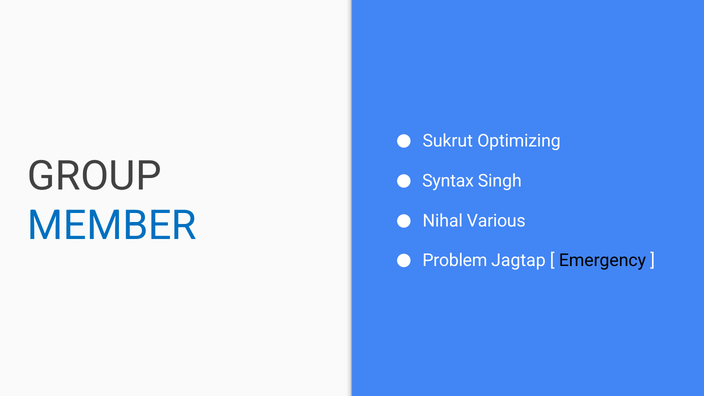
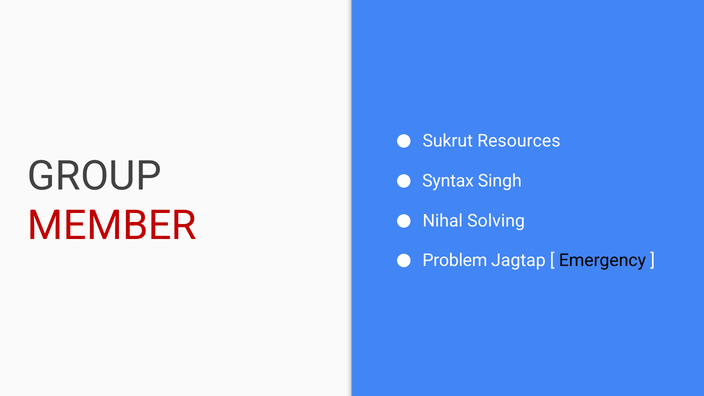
Optimizing: Optimizing -> Resources (519, 141)
MEMBER colour: blue -> red (112, 226)
Various: Various -> Solving (496, 221)
